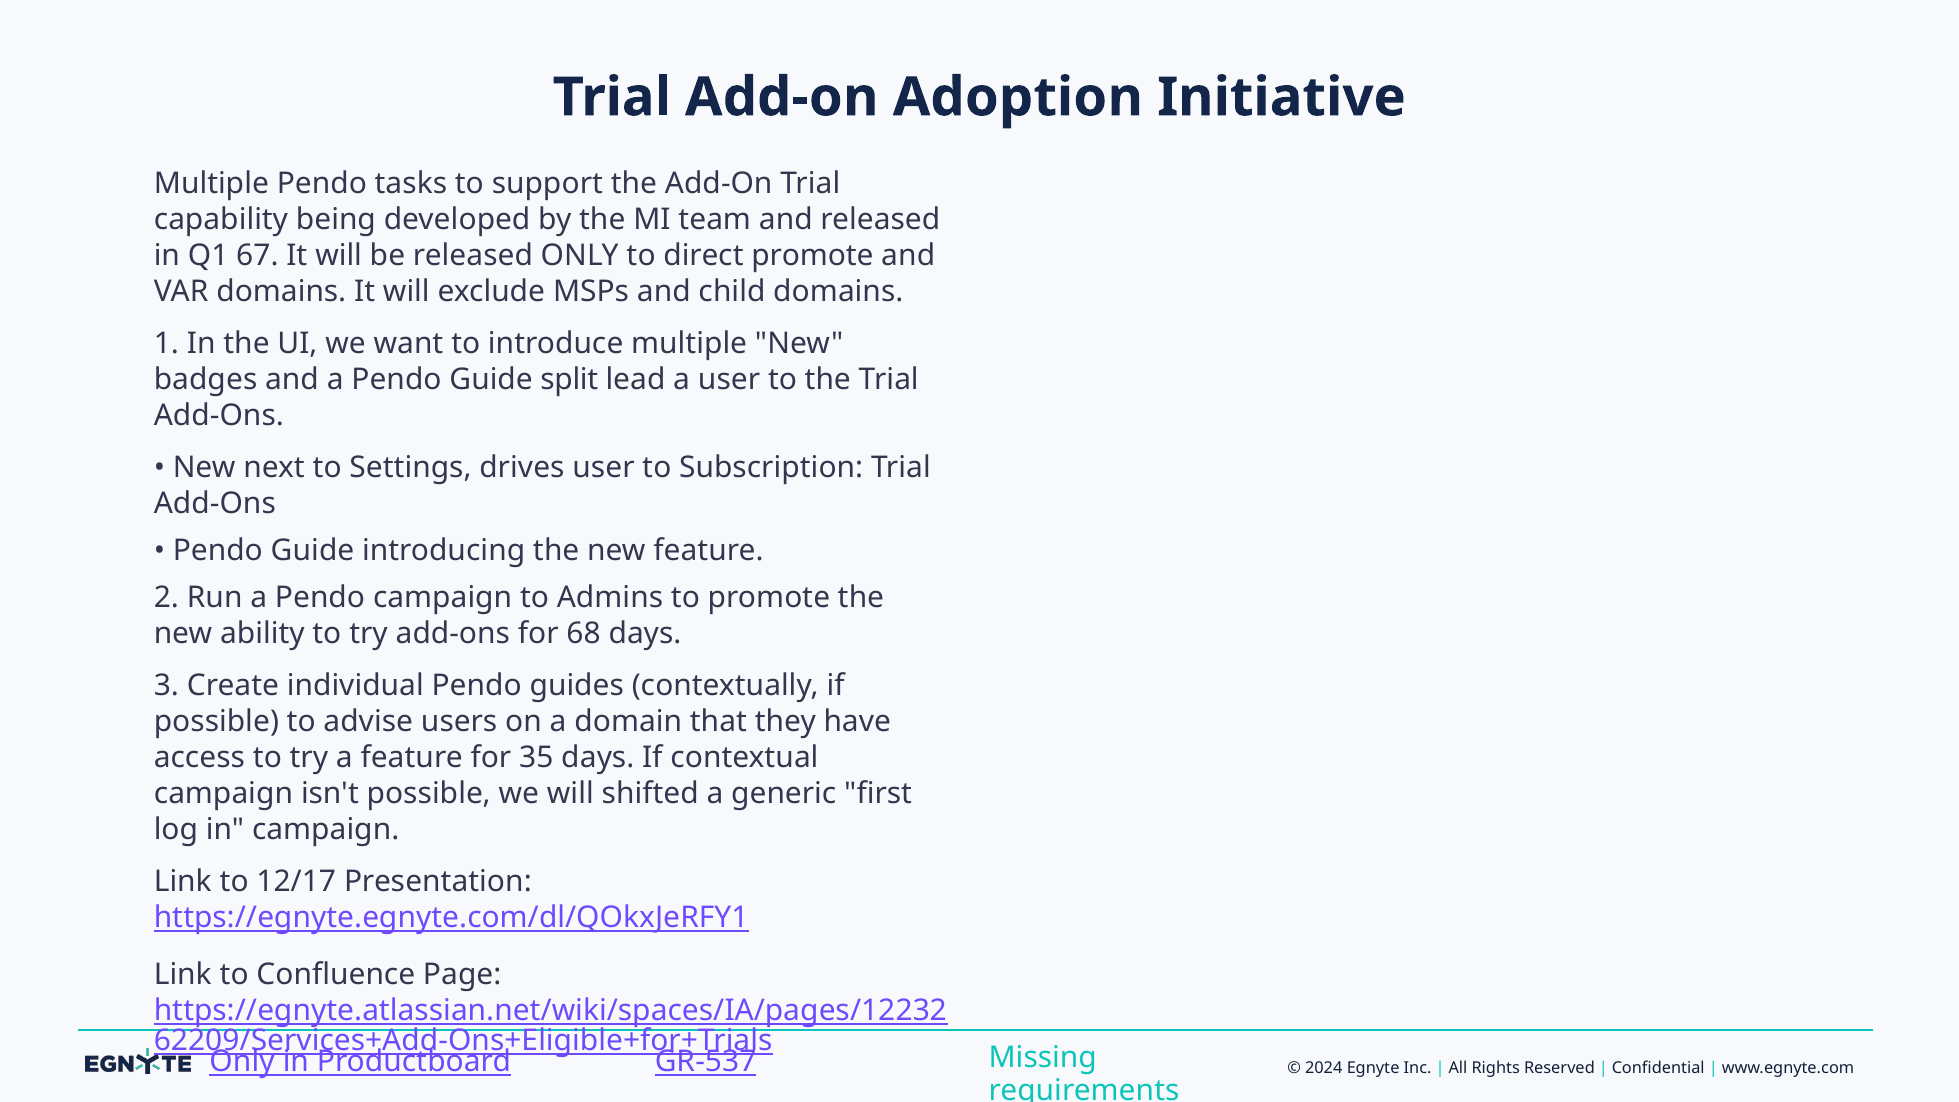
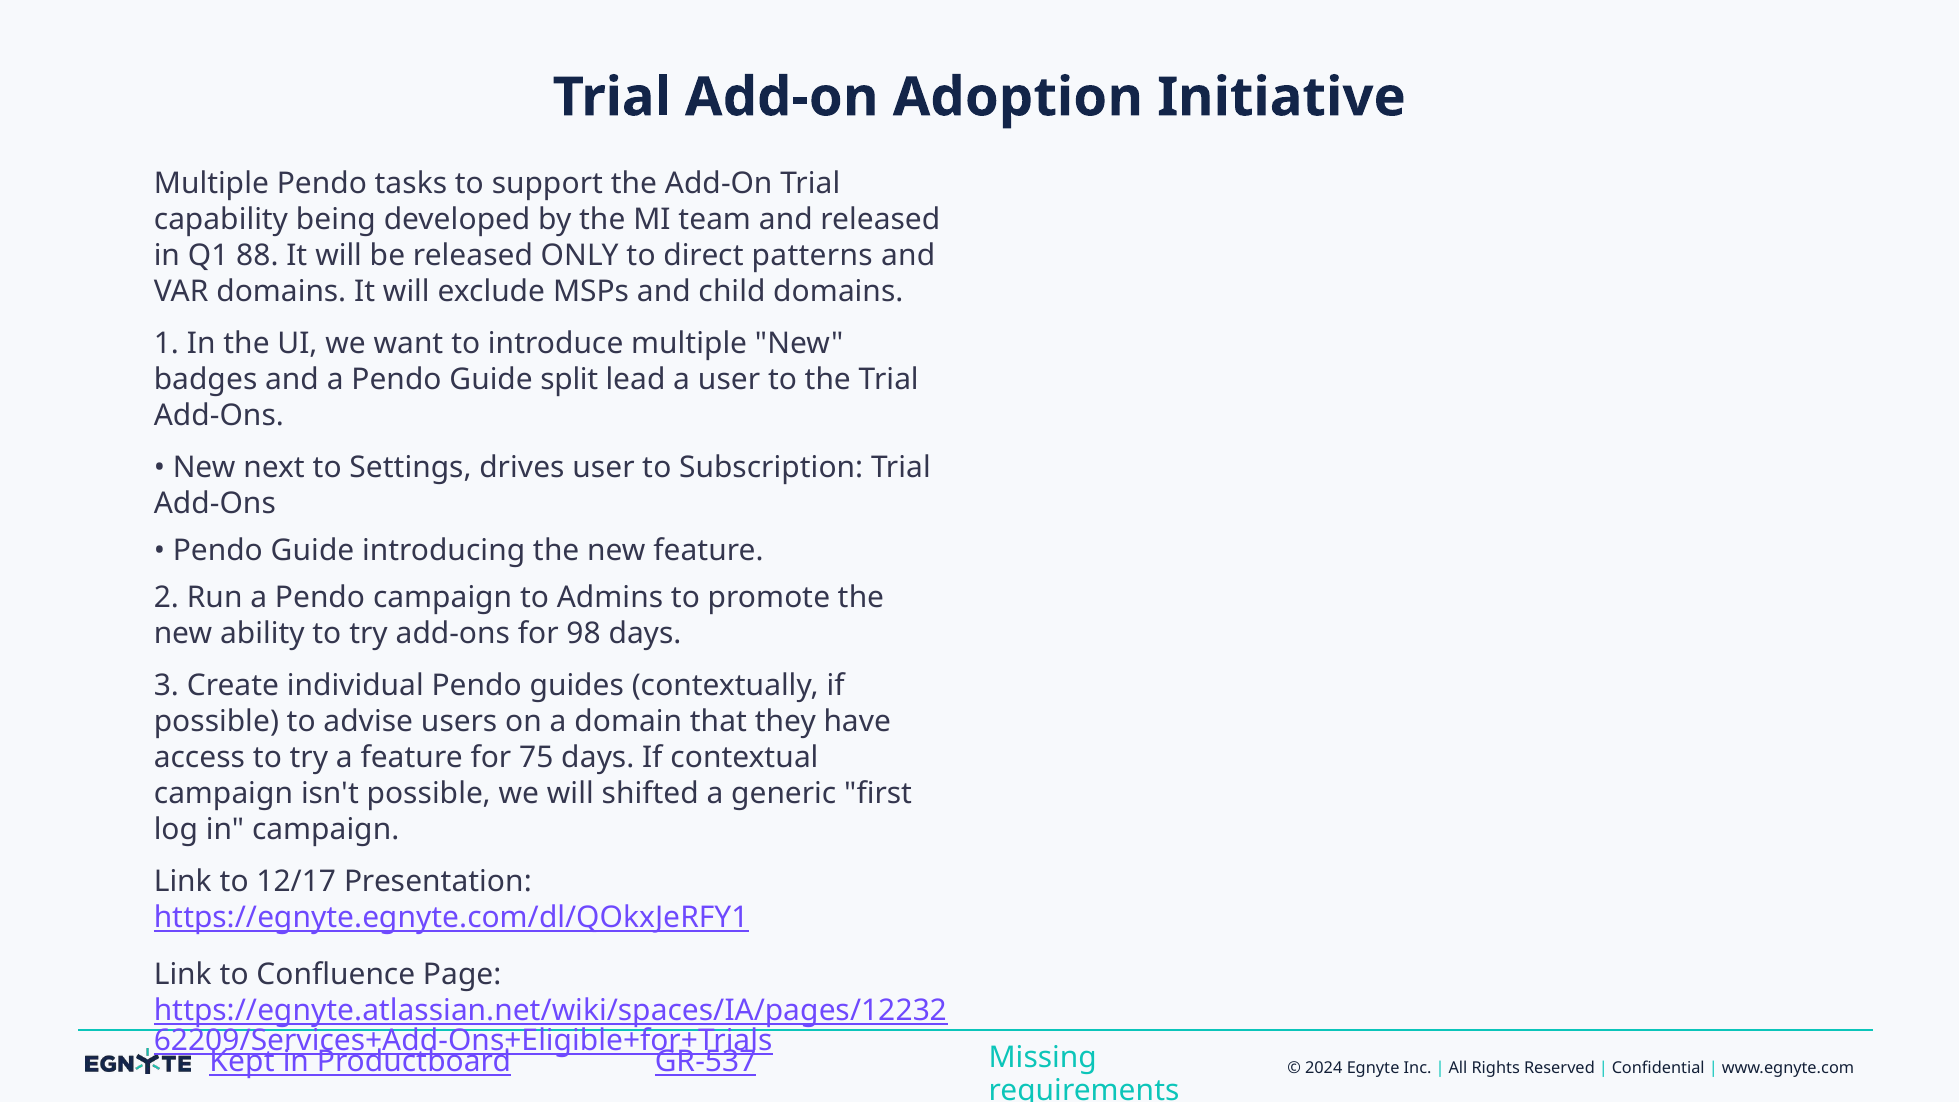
67: 67 -> 88 (257, 255)
direct promote: promote -> patterns (812, 255)
68: 68 -> 98 (584, 633)
35: 35 -> 75 (536, 757)
Only: Only -> Kept (242, 1061)
